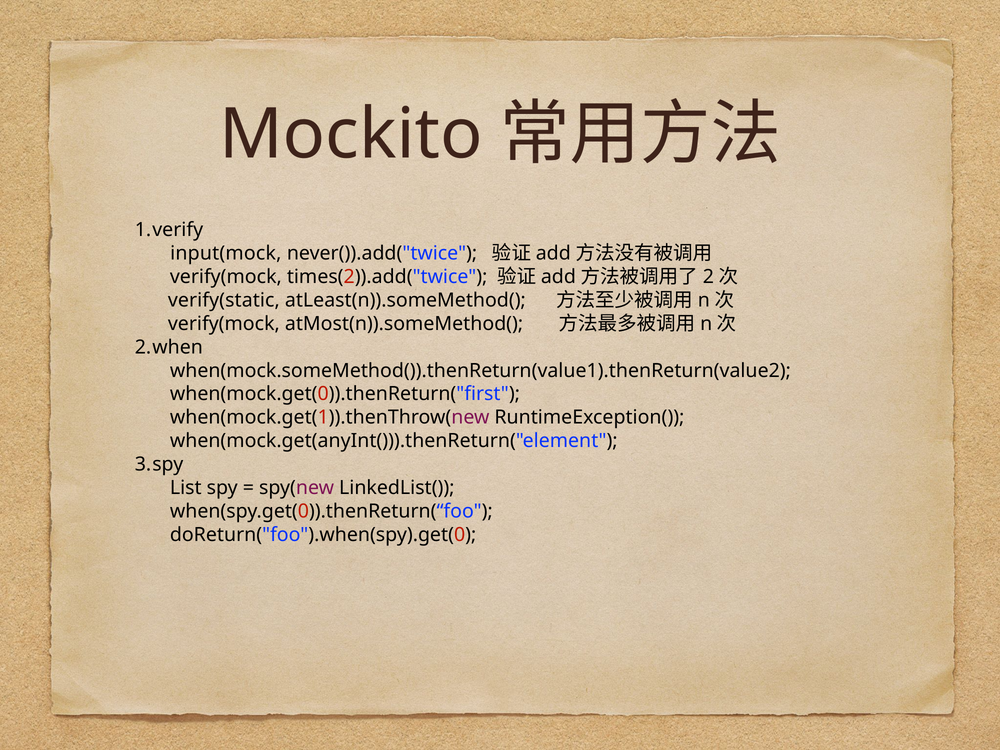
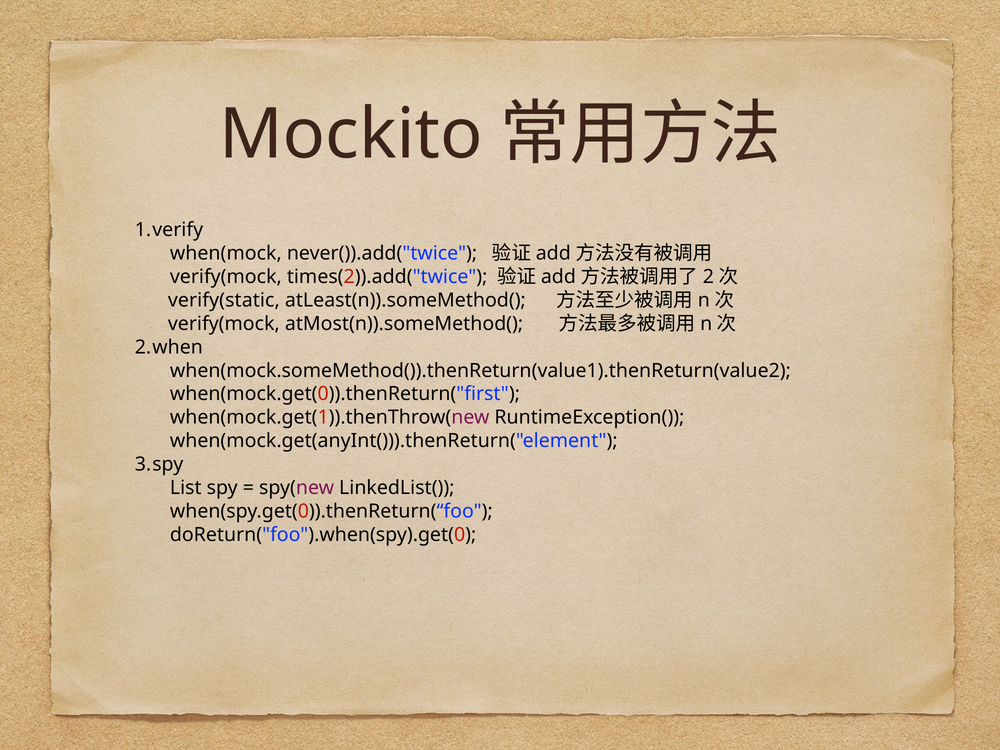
input(mock: input(mock -> when(mock (226, 253)
